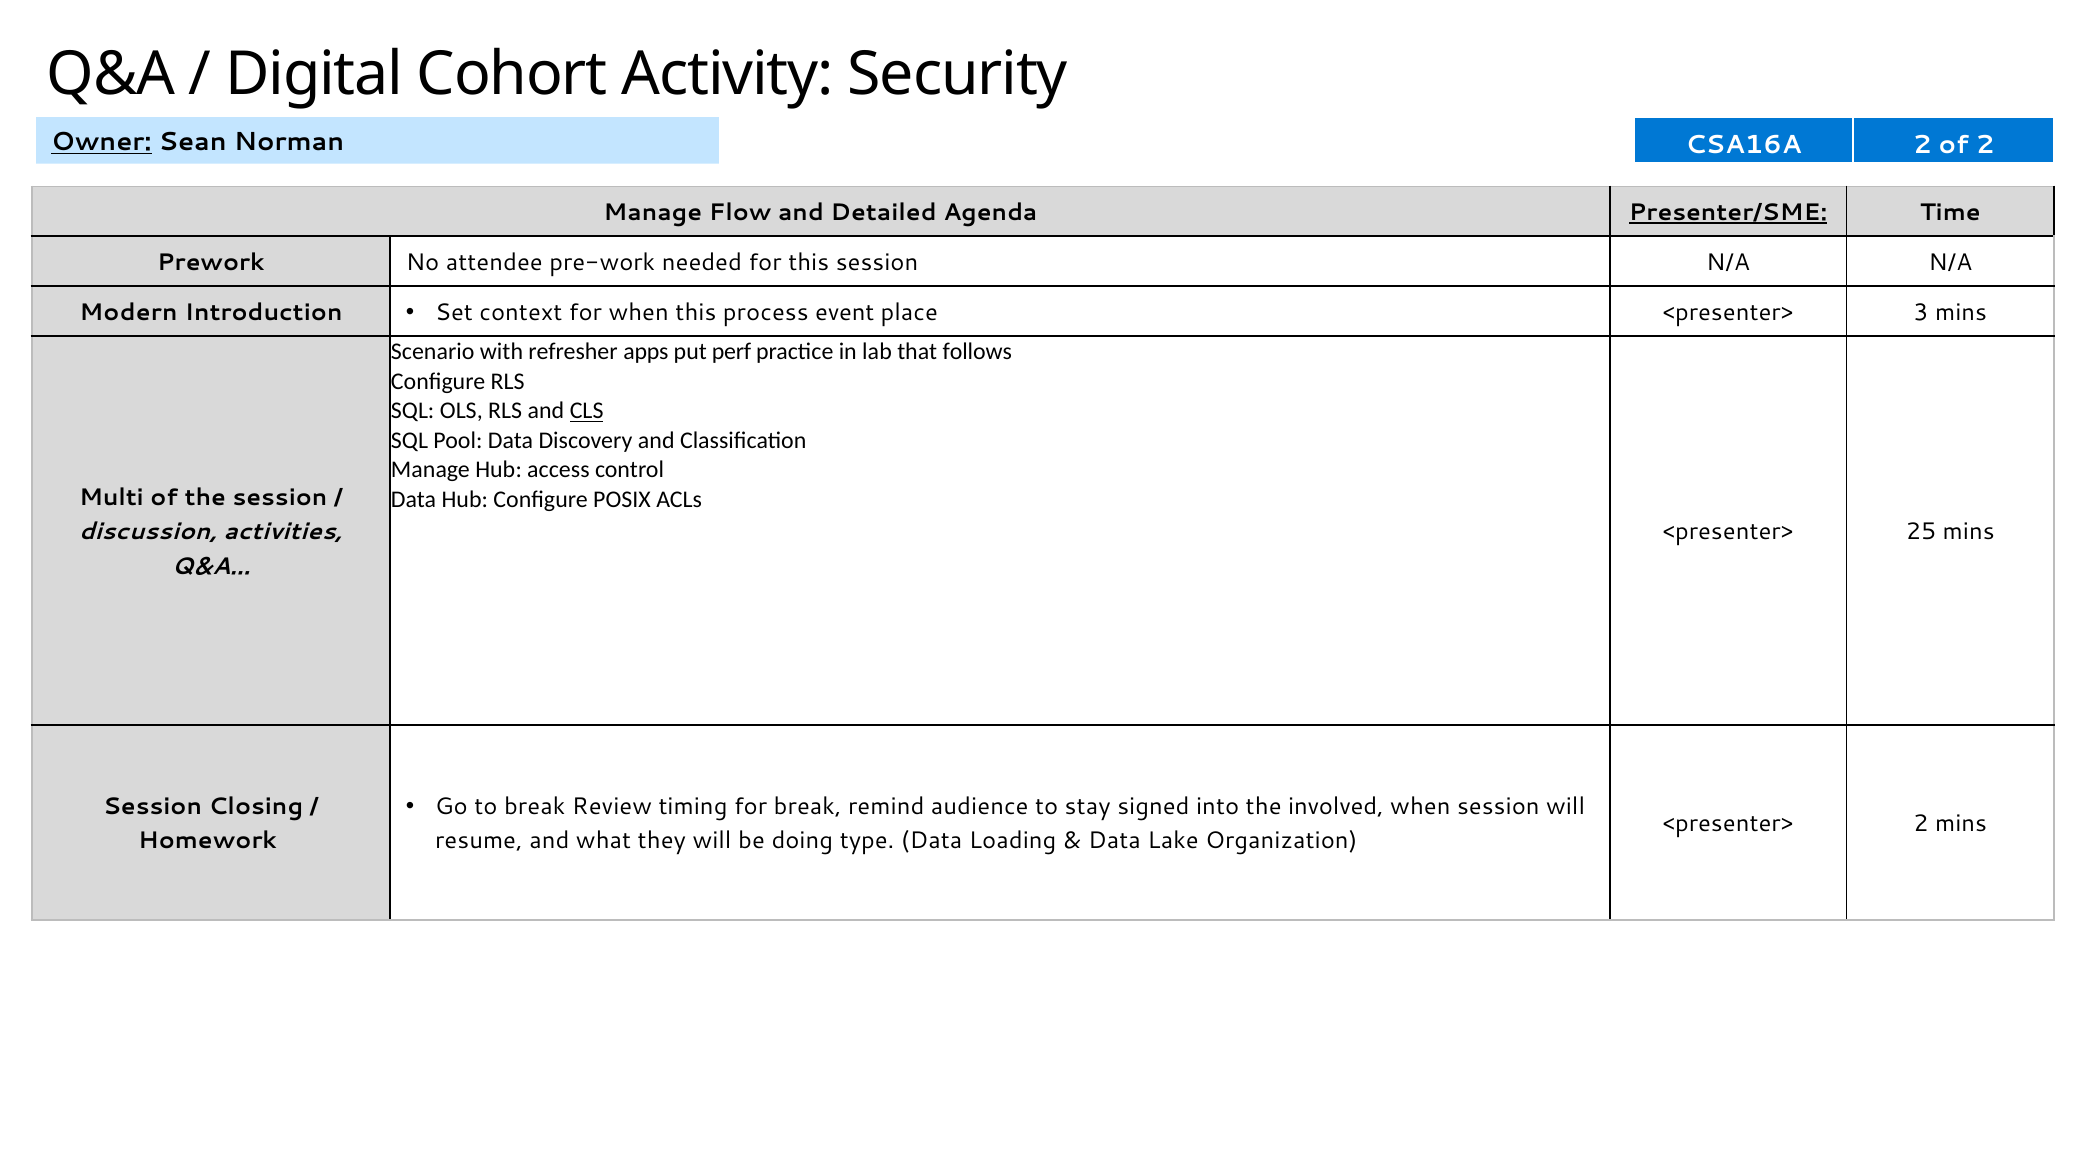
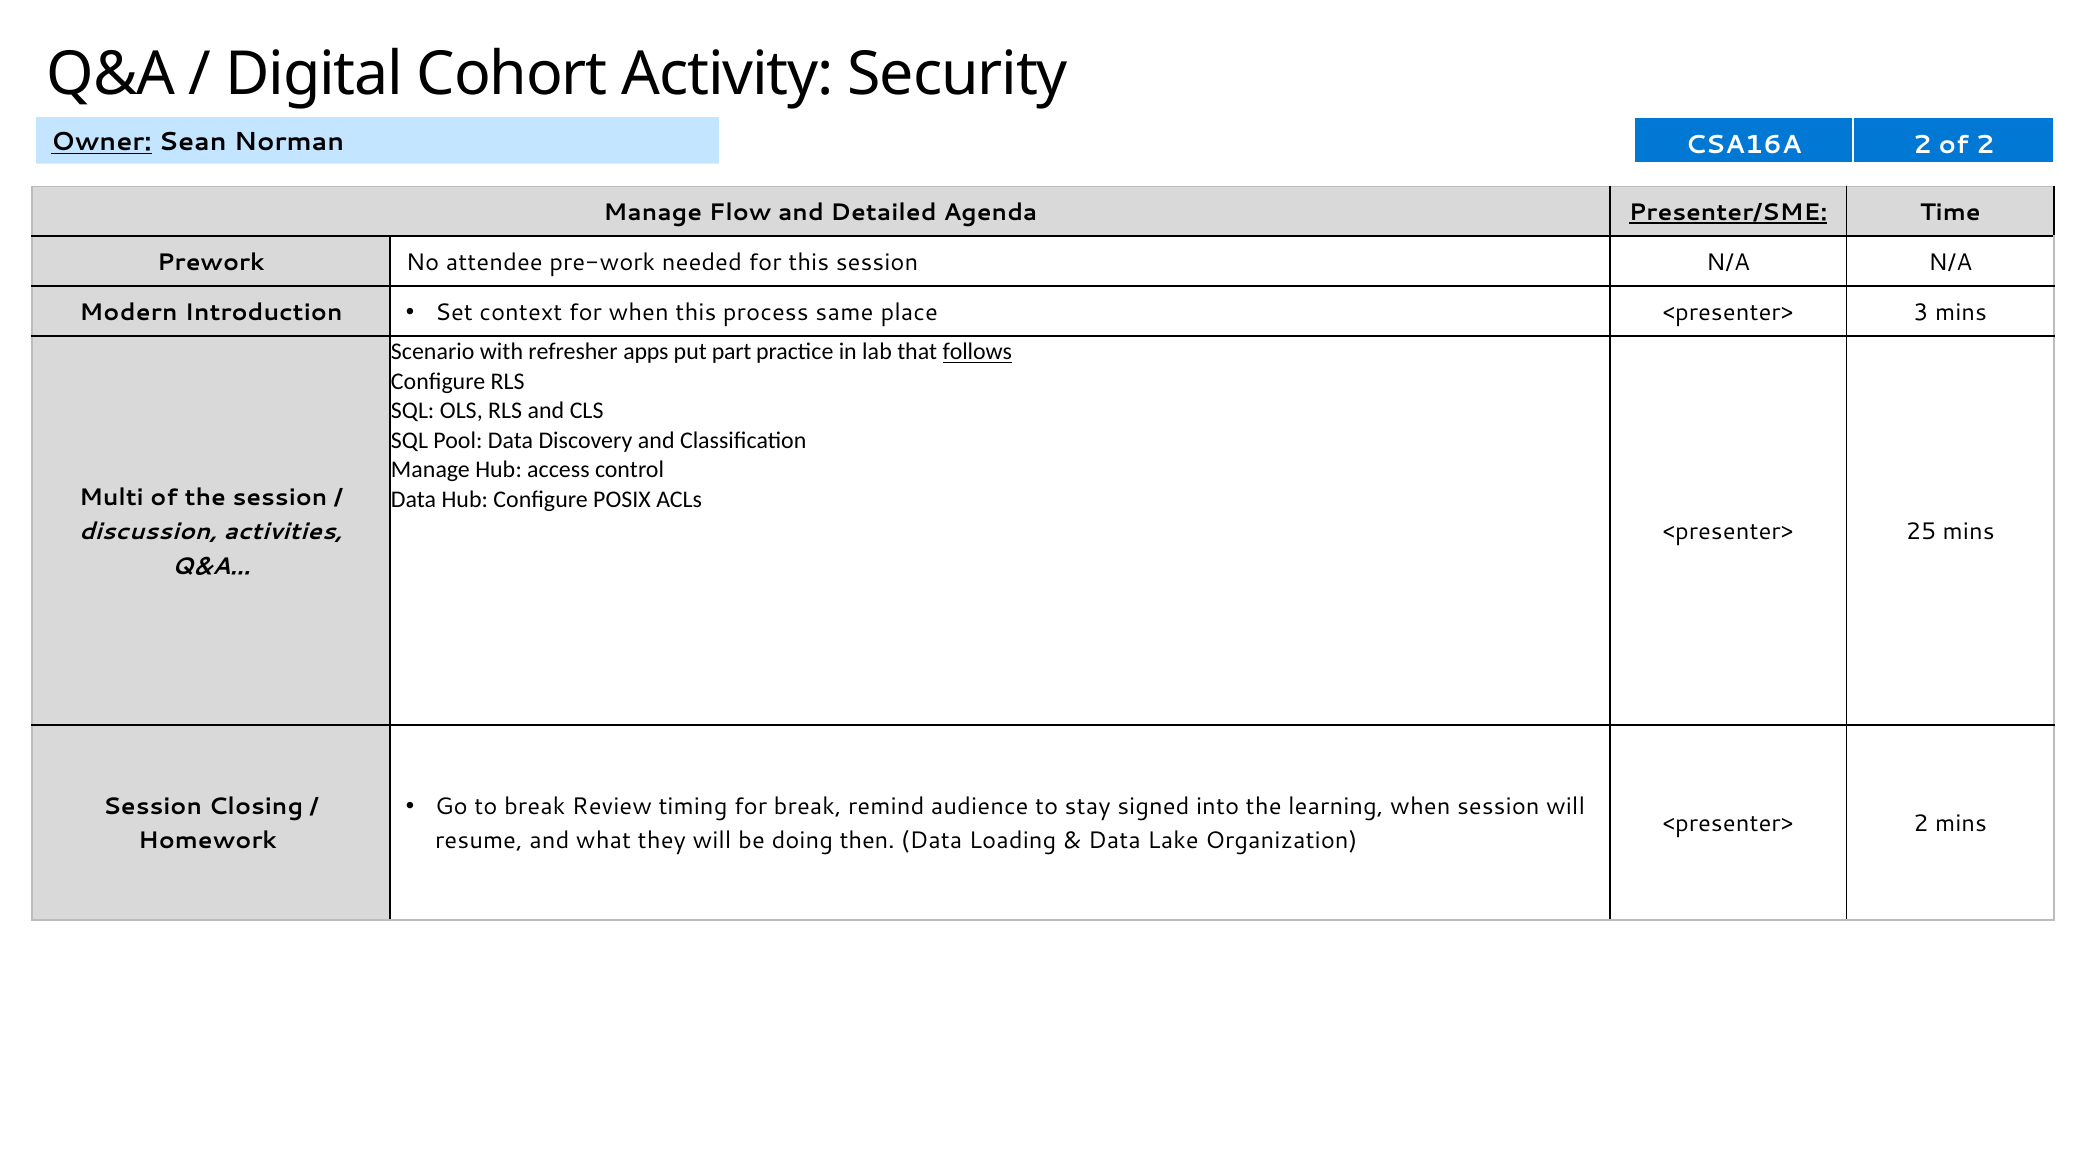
event: event -> same (845, 313)
perf: perf -> part (732, 352)
follows underline: none -> present (977, 352)
CLS underline: present -> none (587, 411)
involved: involved -> learning (1336, 807)
type: type -> then (867, 841)
